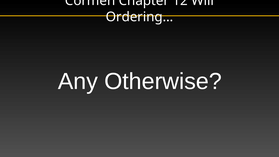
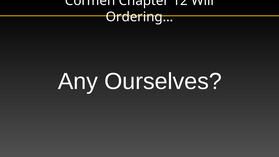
Otherwise: Otherwise -> Ourselves (163, 81)
